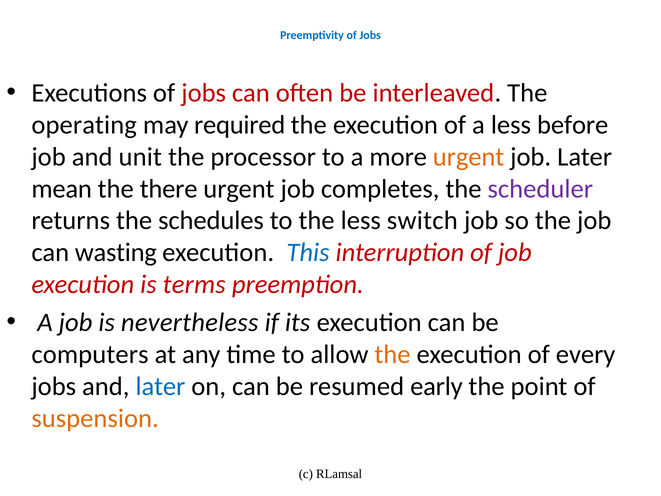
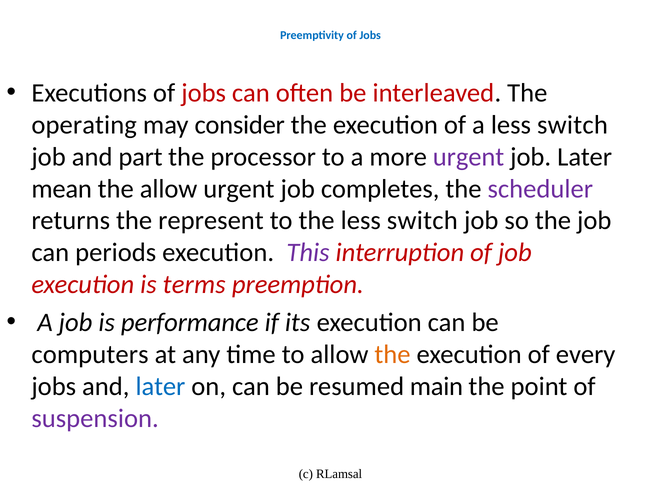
required: required -> consider (240, 125)
a less before: before -> switch (572, 125)
unit: unit -> part (140, 157)
urgent colour: orange -> purple (469, 157)
the there: there -> allow (169, 189)
schedules: schedules -> represent (211, 221)
wasting: wasting -> periods (116, 253)
This colour: blue -> purple (308, 253)
nevertheless: nevertheless -> performance (190, 322)
early: early -> main (436, 386)
suspension colour: orange -> purple (95, 418)
